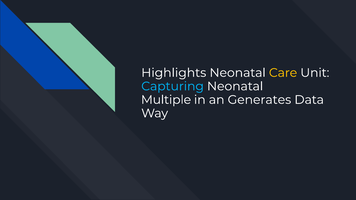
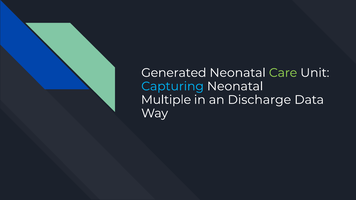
Highlights: Highlights -> Generated (174, 73)
Care colour: yellow -> light green (283, 73)
Generates: Generates -> Discharge (259, 100)
